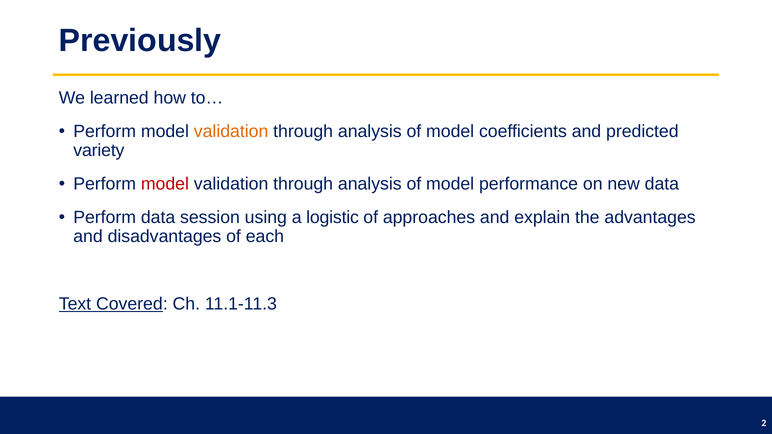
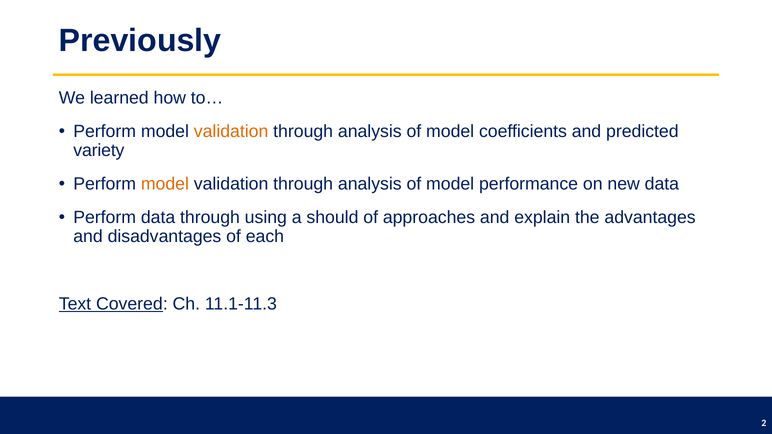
model colour: red -> orange (165, 184)
data session: session -> through (210, 218)
logistic: logistic -> should (332, 218)
